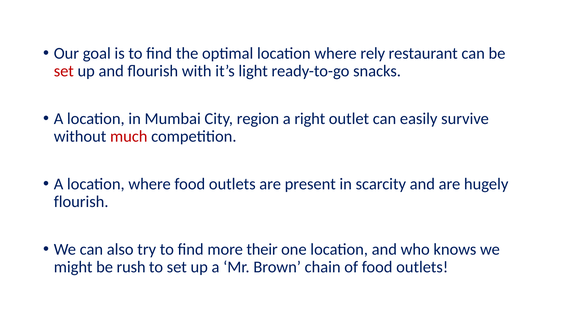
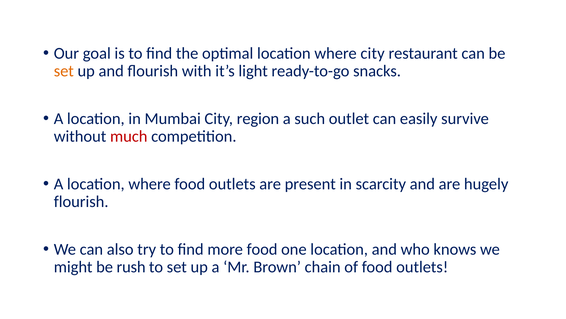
where rely: rely -> city (373, 53)
set colour: red -> orange (64, 71)
right: right -> such (310, 118)
more their: their -> food (262, 249)
